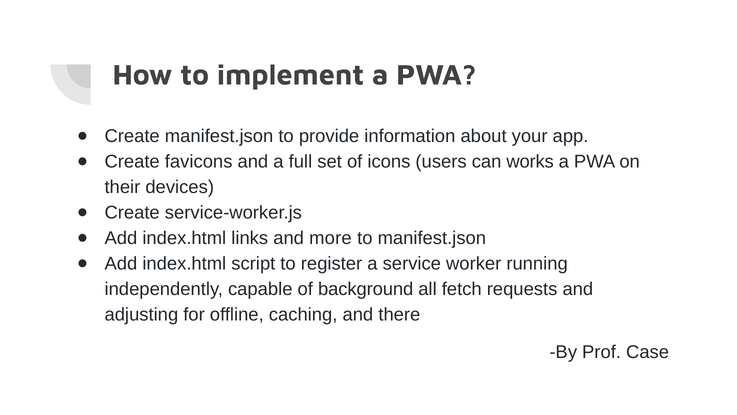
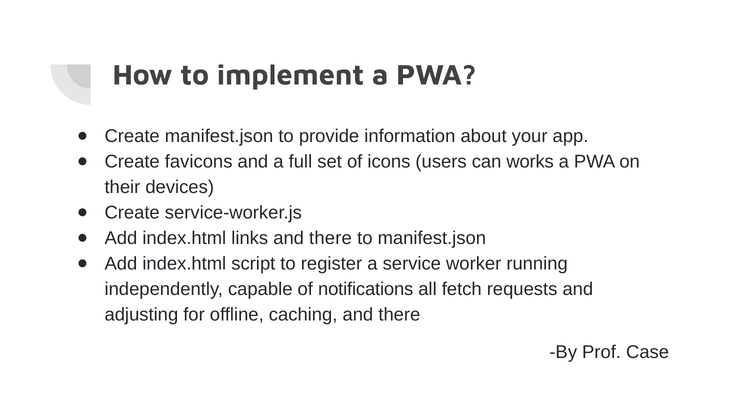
links and more: more -> there (330, 238)
background: background -> notifications (366, 289)
